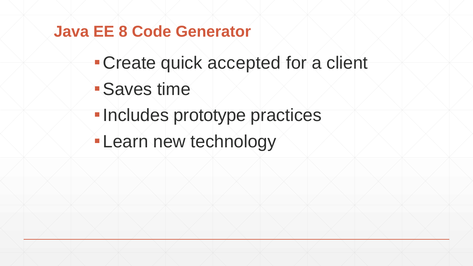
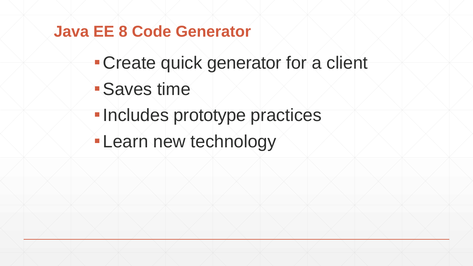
quick accepted: accepted -> generator (244, 63)
